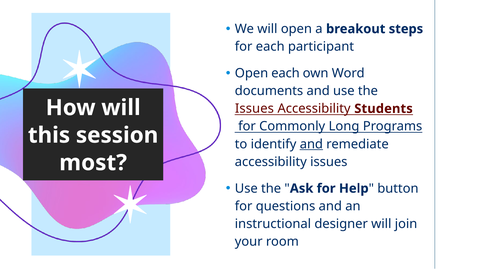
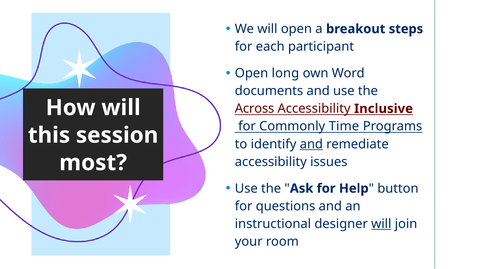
Open each: each -> long (285, 73)
Issues: Issues -> Across (255, 109)
Students: Students -> Inclusive (384, 109)
Long: Long -> Time (344, 126)
will underline: none -> present (381, 224)
